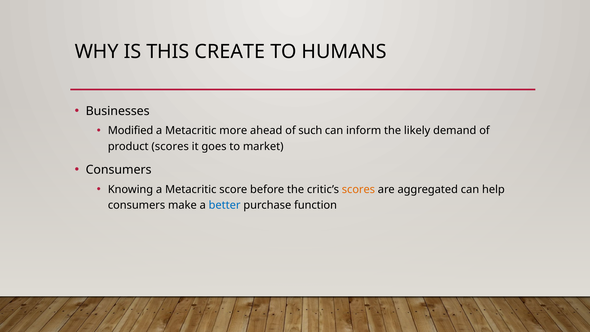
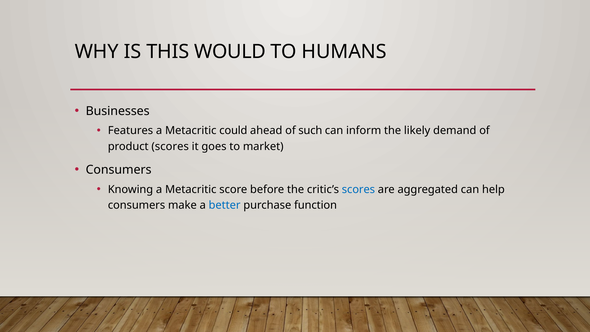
CREATE: CREATE -> WOULD (230, 52)
Modified: Modified -> Features (130, 131)
more: more -> could (233, 131)
scores colour: orange -> blue (358, 189)
